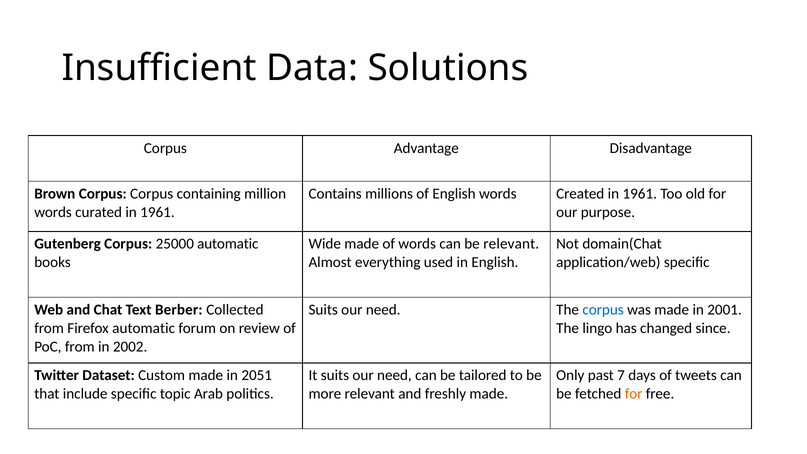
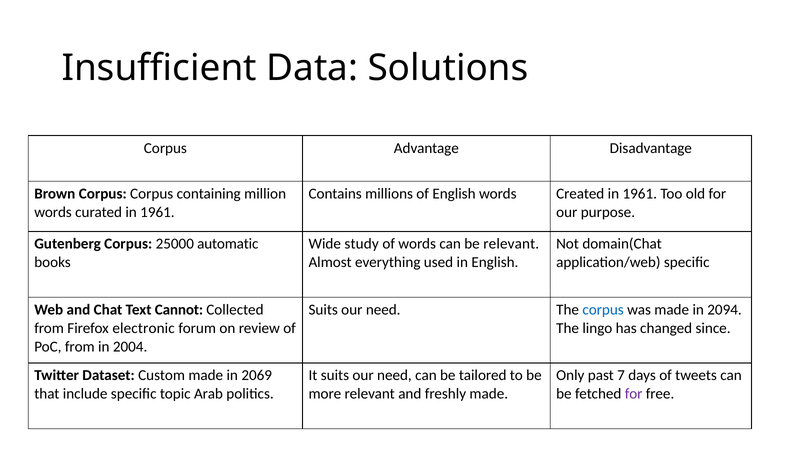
Wide made: made -> study (362, 244)
Berber: Berber -> Cannot (179, 310)
2001: 2001 -> 2094 (725, 310)
Firefox automatic: automatic -> electronic (144, 328)
2002: 2002 -> 2004 (130, 347)
2051: 2051 -> 2069 (257, 375)
for colour: orange -> purple (634, 394)
